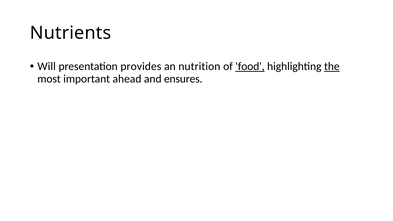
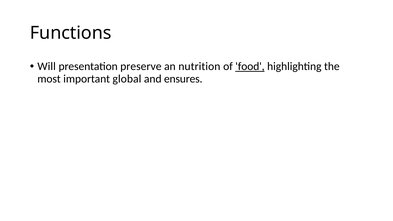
Nutrients: Nutrients -> Functions (71, 33)
provides: provides -> preserve (141, 66)
the underline: present -> none (332, 66)
ahead: ahead -> global (127, 79)
